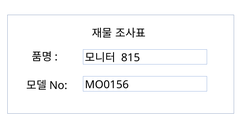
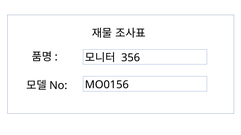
815: 815 -> 356 (131, 58)
